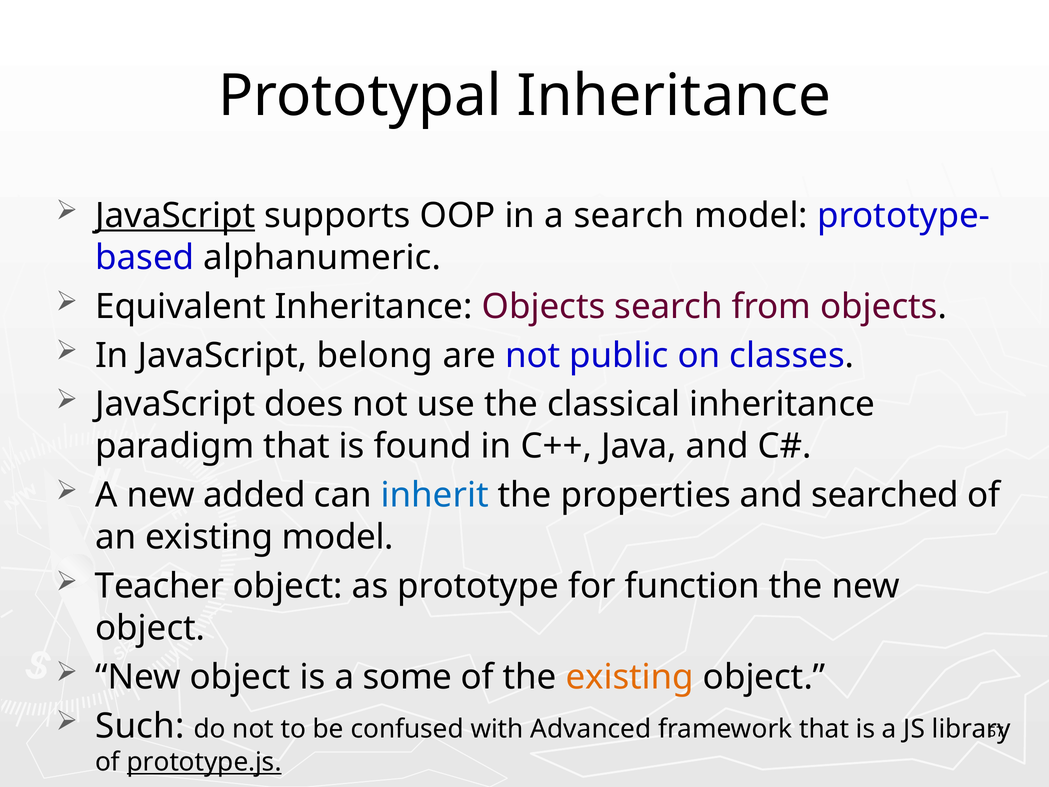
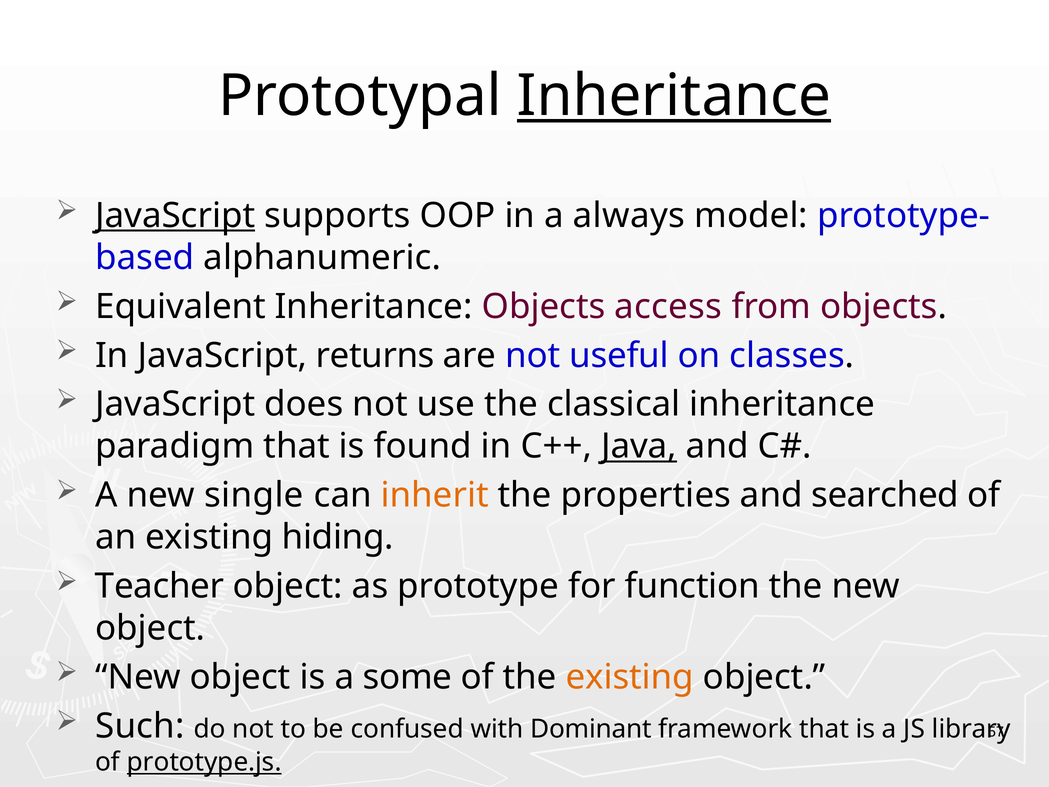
Inheritance underline: none -> present (674, 96)
a search: search -> always (629, 216)
Objects search: search -> access (668, 306)
belong: belong -> returns (375, 355)
public: public -> useful (619, 355)
Java underline: none -> present (639, 446)
added: added -> single (254, 495)
inherit colour: blue -> orange (435, 495)
existing model: model -> hiding (338, 537)
Advanced: Advanced -> Dominant (591, 729)
